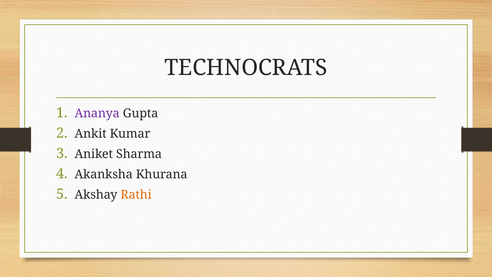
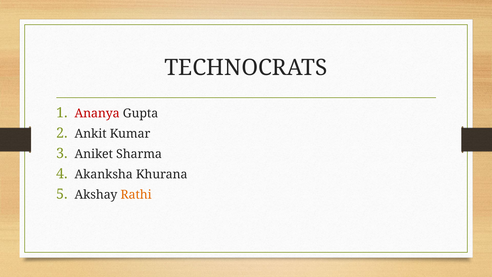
Ananya colour: purple -> red (97, 113)
